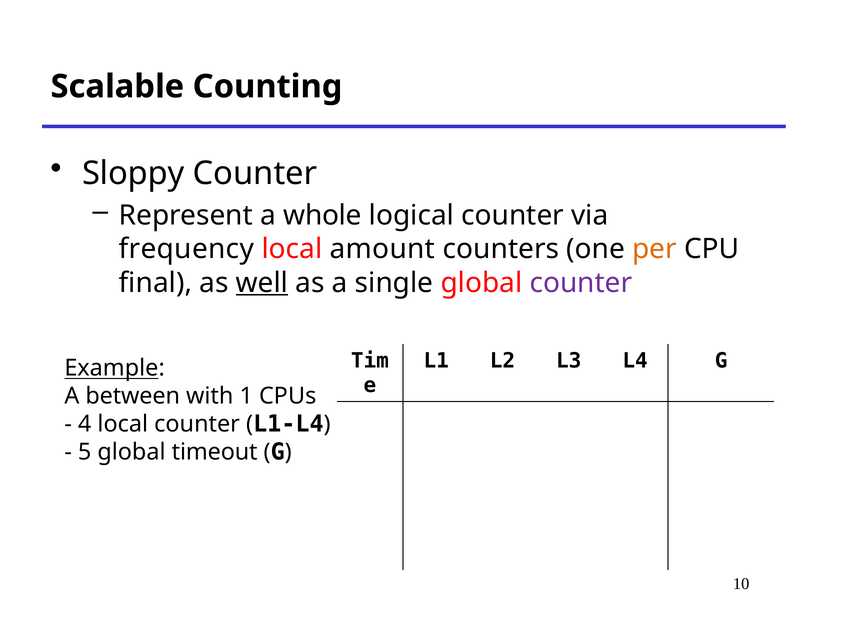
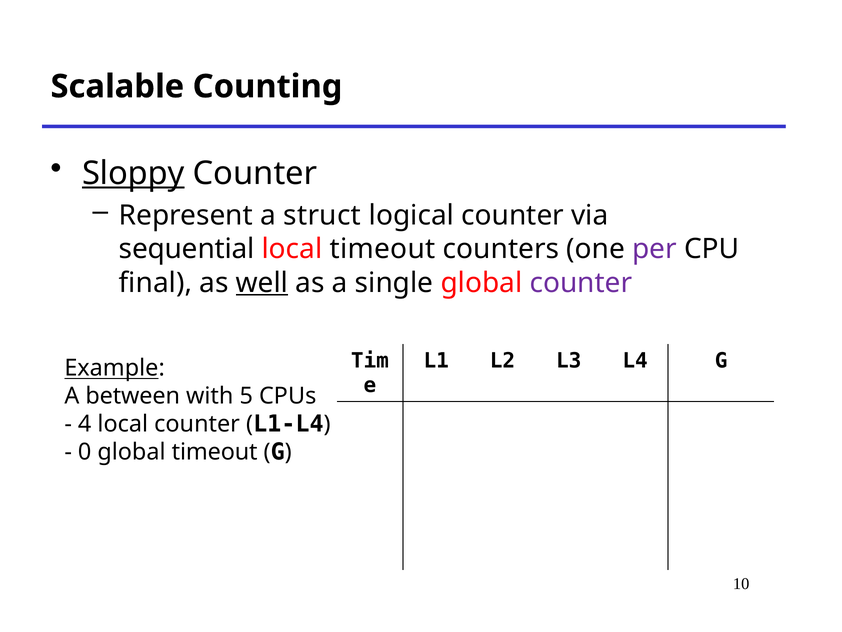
Sloppy underline: none -> present (133, 173)
whole: whole -> struct (322, 215)
frequency: frequency -> sequential (187, 249)
local amount: amount -> timeout (383, 249)
per colour: orange -> purple (655, 249)
1: 1 -> 5 (246, 396)
5: 5 -> 0 (85, 452)
